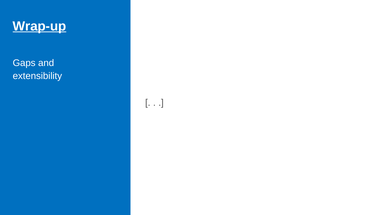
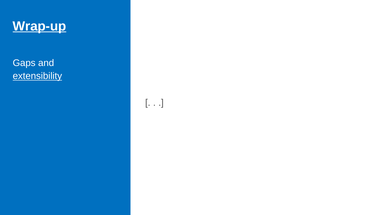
extensibility underline: none -> present (37, 76)
